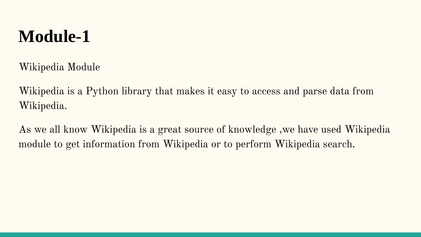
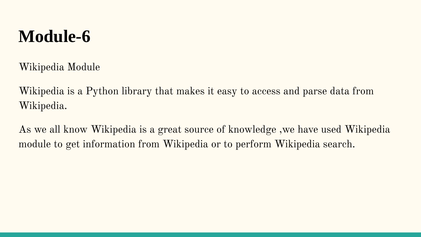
Module-1: Module-1 -> Module-6 (55, 36)
